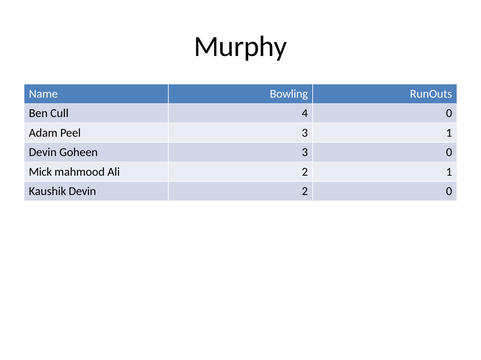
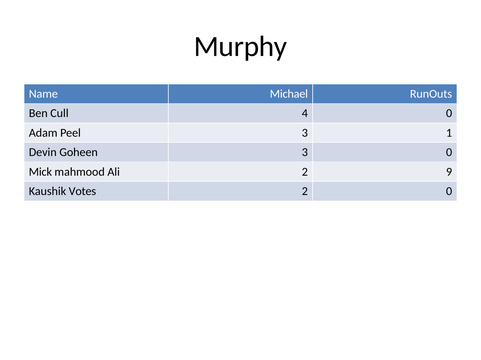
Bowling: Bowling -> Michael (289, 94)
2 1: 1 -> 9 (449, 172)
Kaushik Devin: Devin -> Votes (82, 192)
